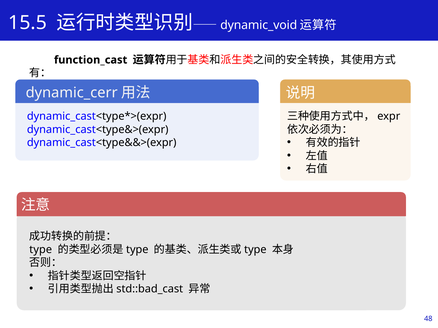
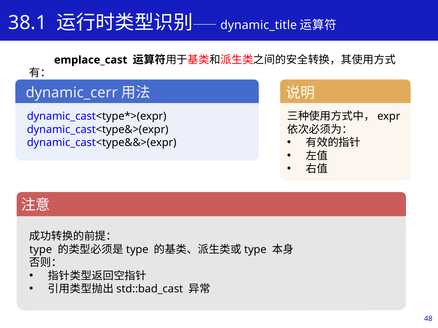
15.5: 15.5 -> 38.1 (28, 23)
dynamic_void: dynamic_void -> dynamic_title (259, 25)
function_cast: function_cast -> emplace_cast (91, 60)
